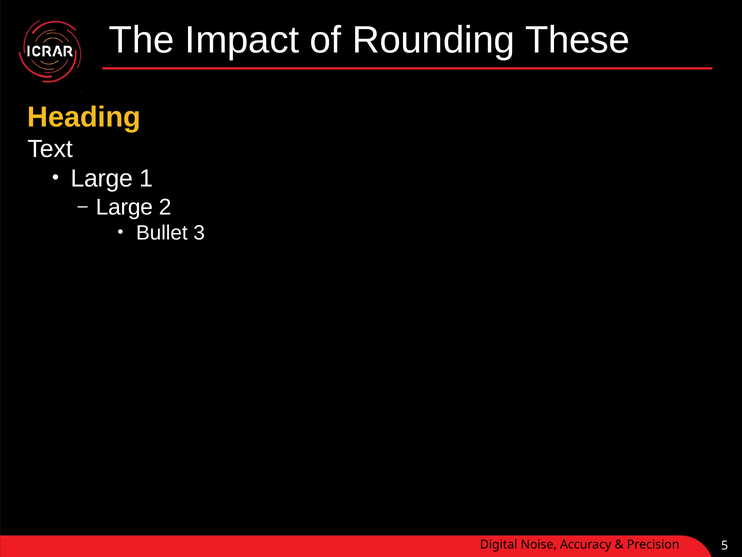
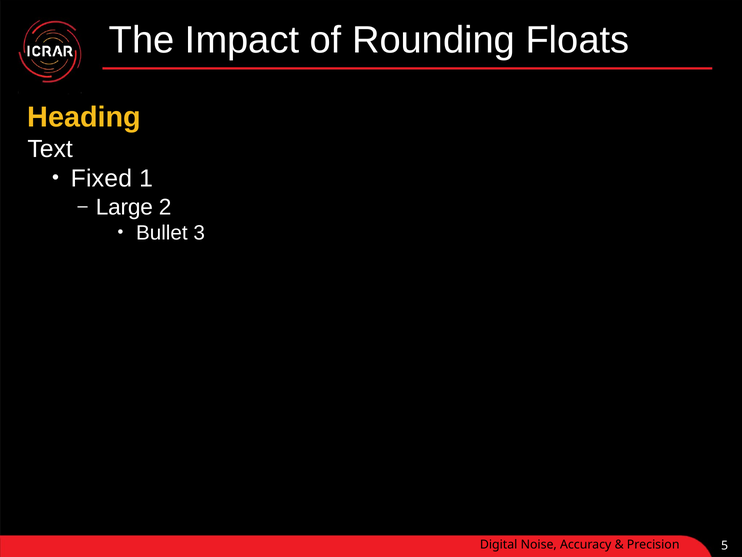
These: These -> Floats (577, 40)
Large: Large -> Fixed (101, 179)
